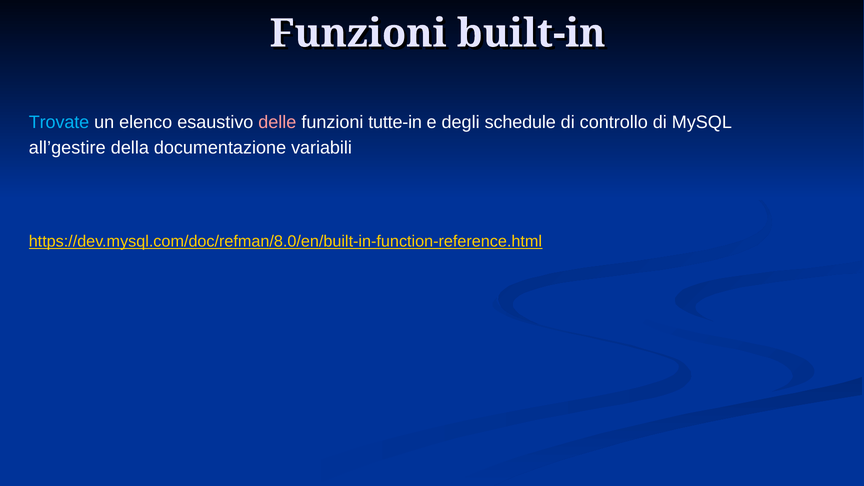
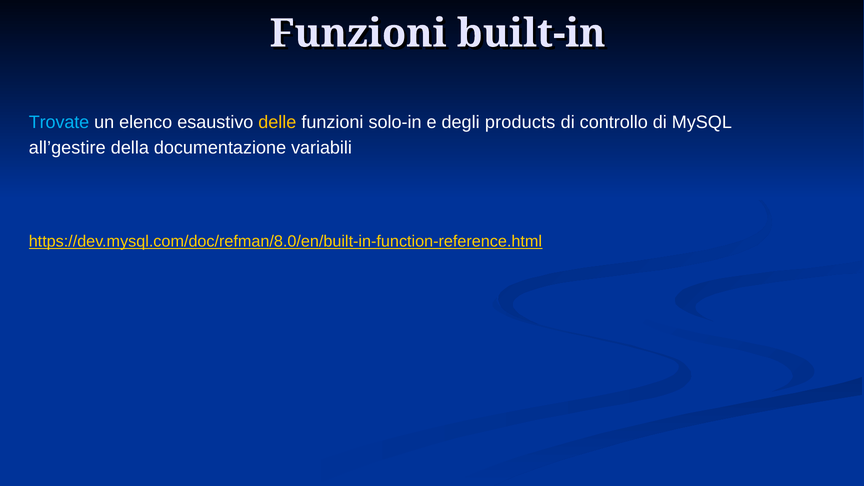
delle colour: pink -> yellow (277, 122)
tutte-in: tutte-in -> solo-in (395, 122)
schedule: schedule -> products (520, 122)
